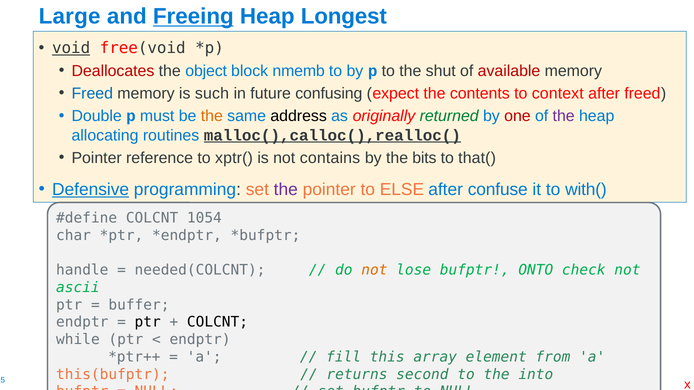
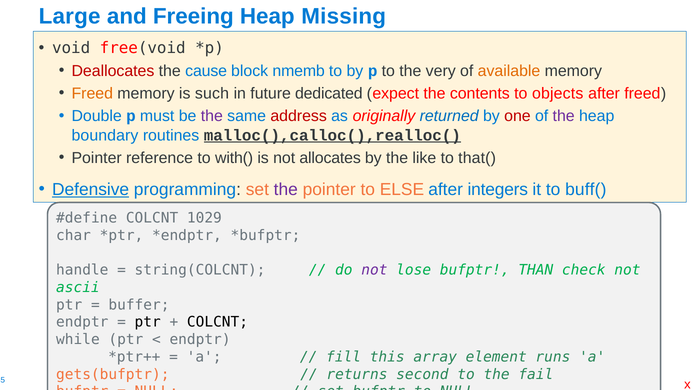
Freeing underline: present -> none (193, 16)
Longest: Longest -> Missing (344, 16)
void underline: present -> none (71, 48)
object: object -> cause (206, 71)
shut: shut -> very (441, 71)
available colour: red -> orange (509, 71)
Freed colour: blue -> orange (92, 94)
confusing: confusing -> dedicated (329, 94)
context: context -> objects (558, 94)
the colour: orange -> purple (212, 116)
address colour: black -> red (299, 116)
returned colour: green -> blue (449, 116)
allocating: allocating -> boundary (105, 135)
xptr(: xptr( -> with( (234, 158)
contains: contains -> allocates (330, 158)
bits: bits -> like (424, 158)
confuse: confuse -> integers (498, 190)
with(: with( -> buff( (586, 190)
1054: 1054 -> 1029 (204, 218)
needed(COLCNT: needed(COLCNT -> string(COLCNT (200, 270)
not colour: orange -> purple (374, 270)
ONTO: ONTO -> THAN (536, 270)
from: from -> runs (553, 357)
this(bufptr: this(bufptr -> gets(bufptr (113, 375)
into: into -> fail (536, 375)
